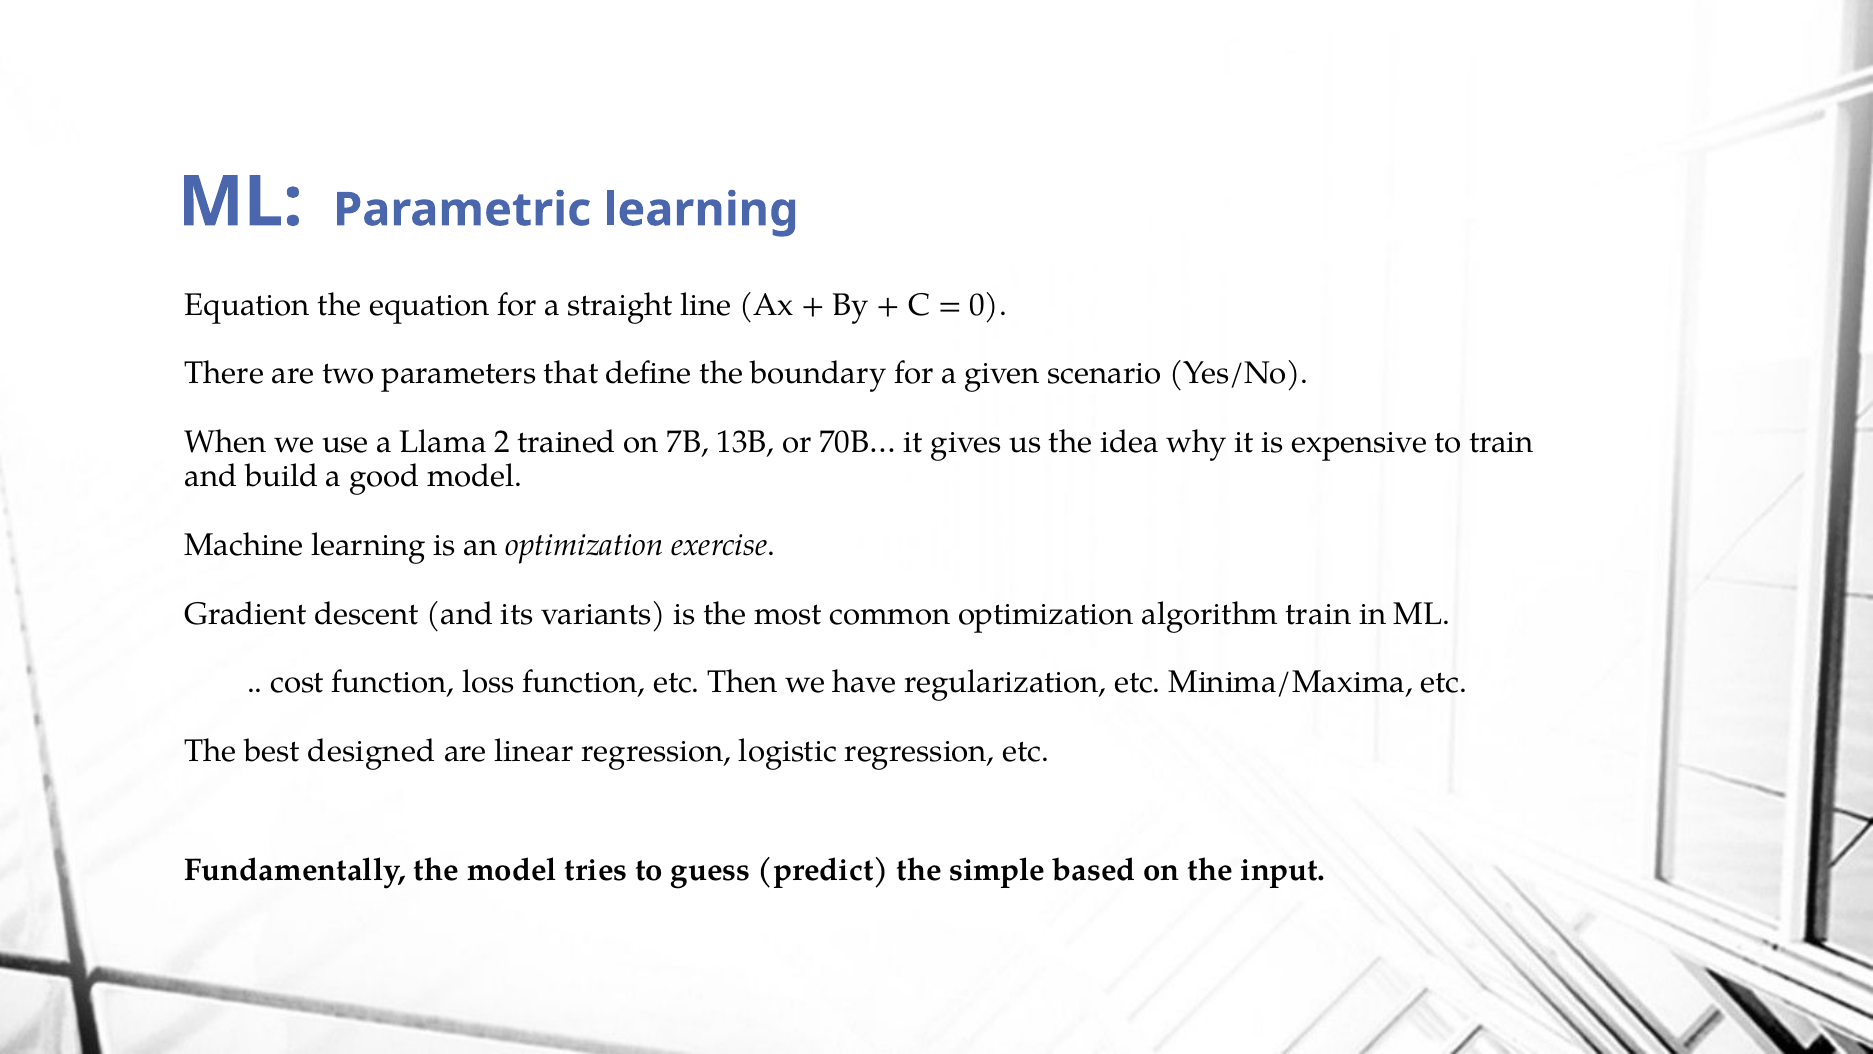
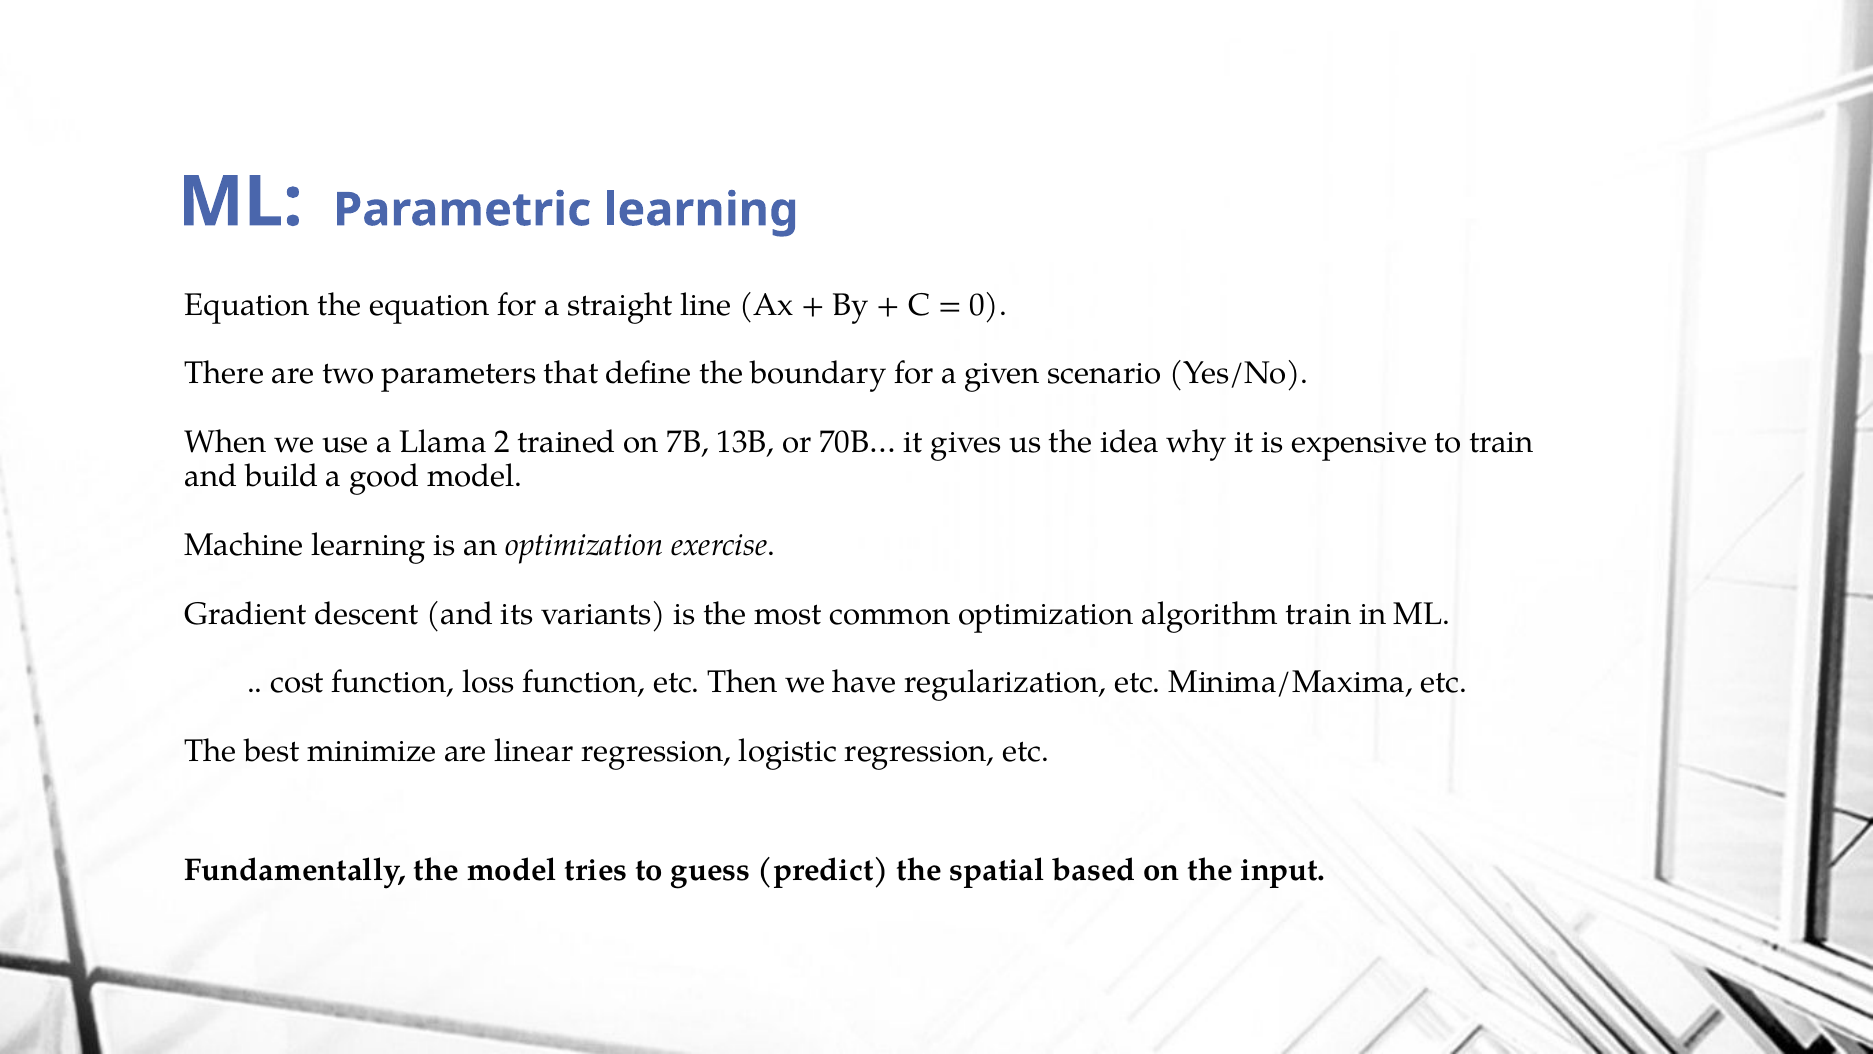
designed: designed -> minimize (372, 751)
simple: simple -> spatial (997, 870)
